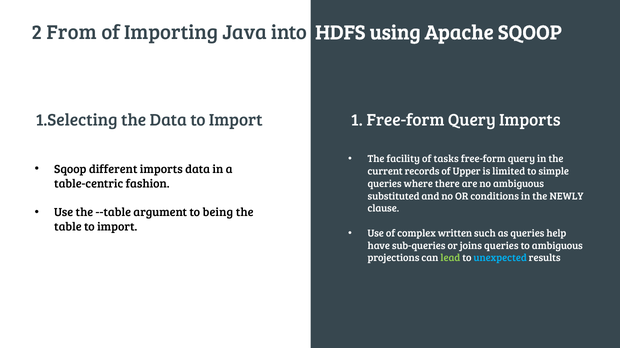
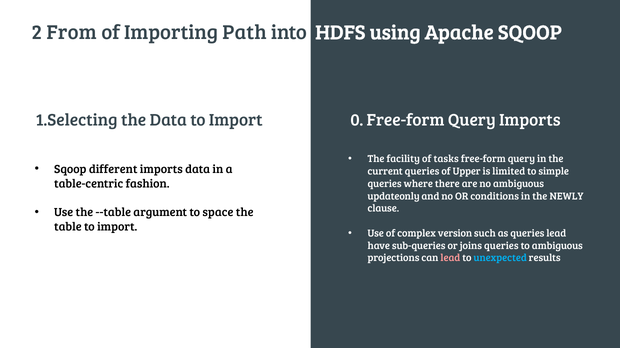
Java: Java -> Path (244, 33)
1: 1 -> 0 (357, 120)
current records: records -> queries (422, 172)
substituted: substituted -> updateonly (394, 197)
being: being -> space (218, 213)
written: written -> version (455, 234)
queries help: help -> lead (556, 234)
lead colour: light green -> pink (450, 259)
